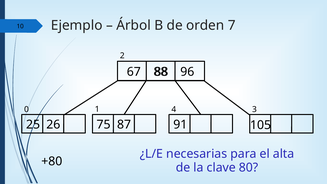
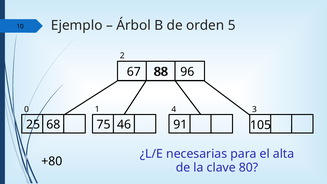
7: 7 -> 5 (232, 25)
87: 87 -> 46 (124, 124)
26: 26 -> 68 (53, 124)
